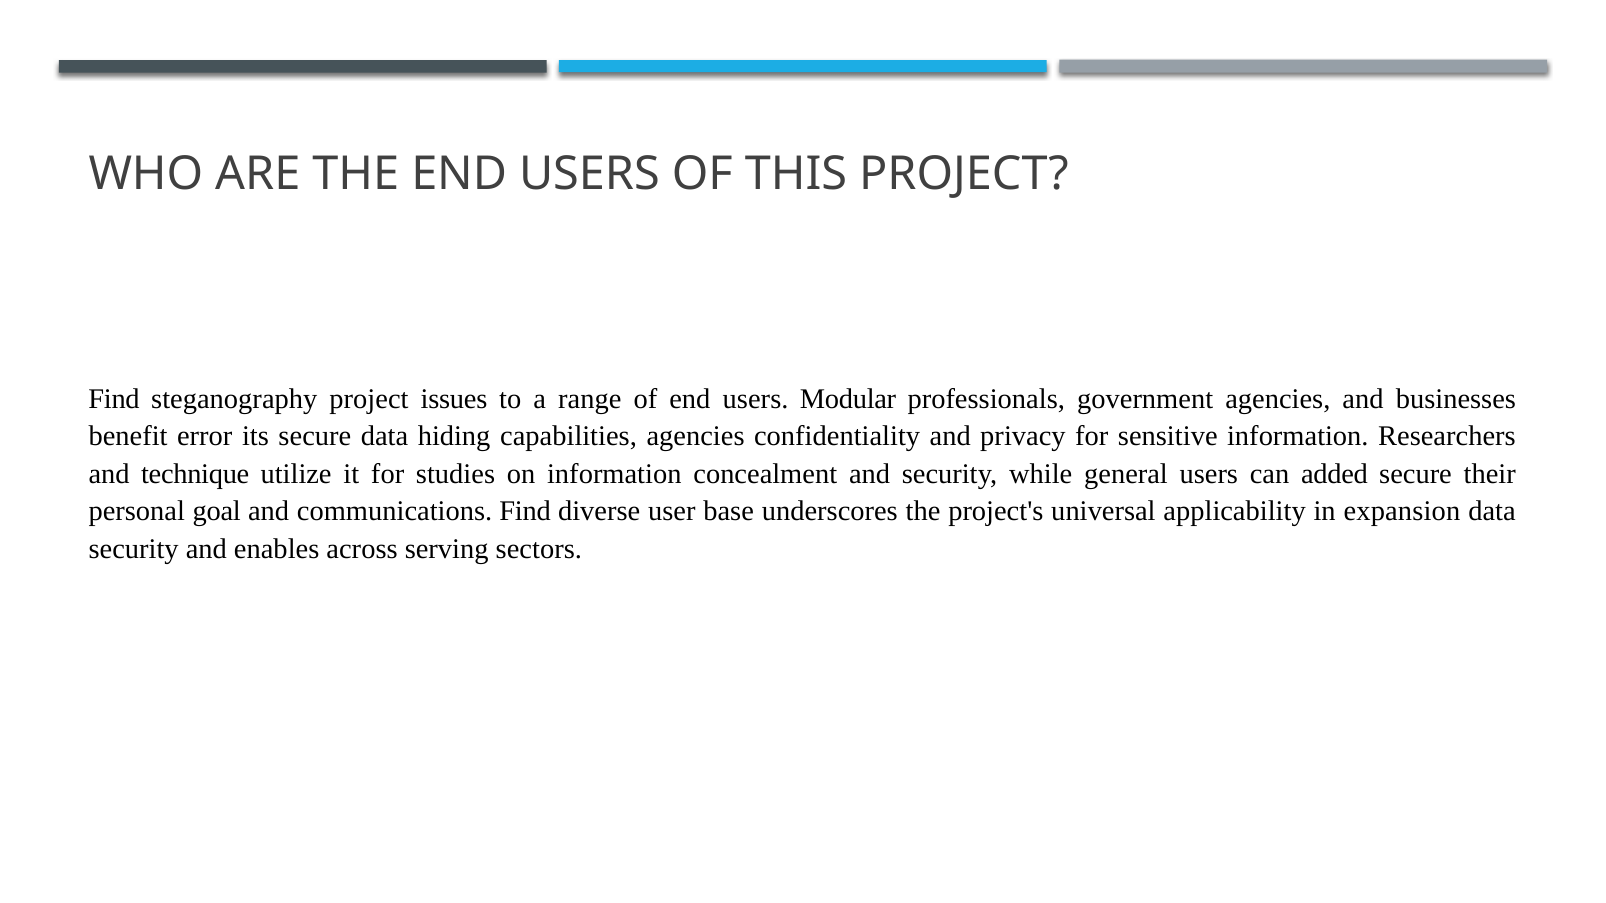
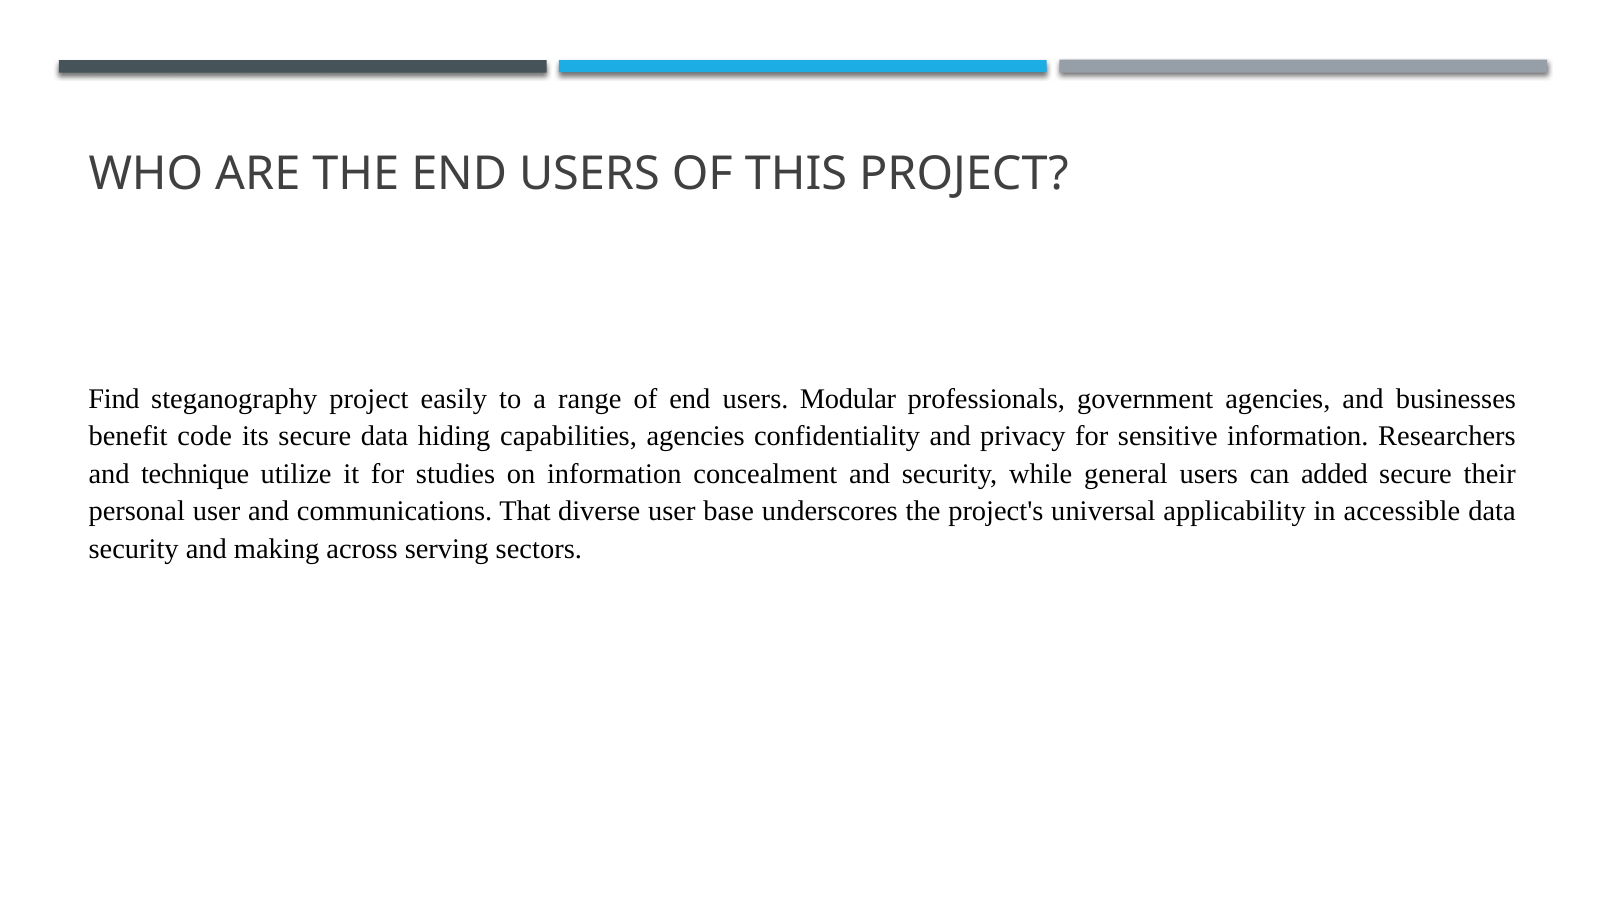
issues: issues -> easily (454, 399)
error: error -> code (205, 437)
personal goal: goal -> user (217, 512)
communications Find: Find -> That (525, 512)
expansion: expansion -> accessible (1402, 512)
enables: enables -> making (277, 549)
